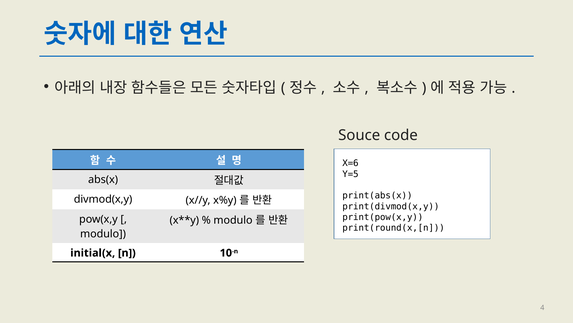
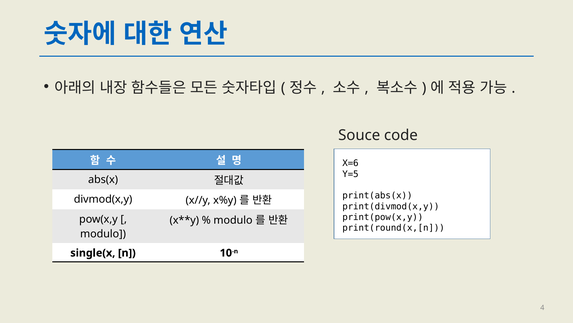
initial(x: initial(x -> single(x (93, 252)
